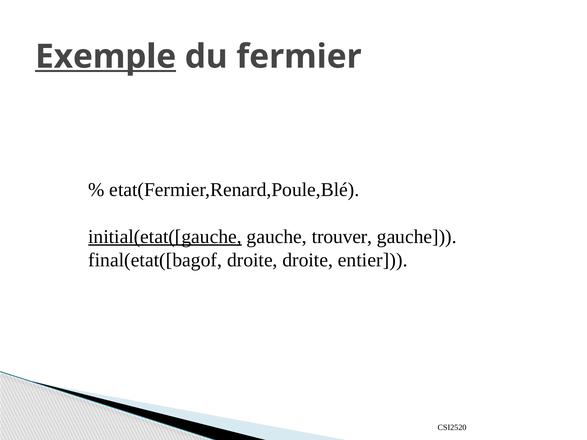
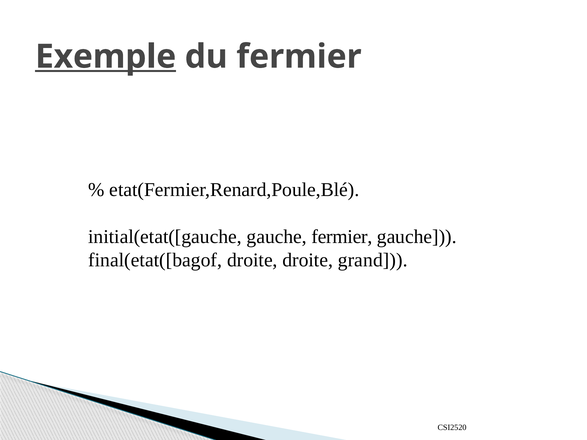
initial(etat([gauche underline: present -> none (165, 237)
gauche trouver: trouver -> fermier (342, 237)
entier: entier -> grand (373, 260)
